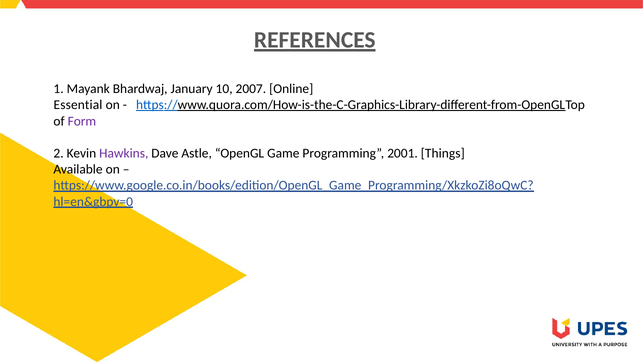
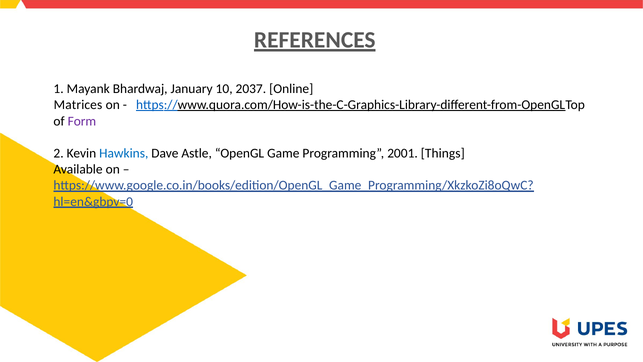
2007: 2007 -> 2037 (251, 89)
Essential: Essential -> Matrices (78, 105)
Hawkins colour: purple -> blue (124, 153)
